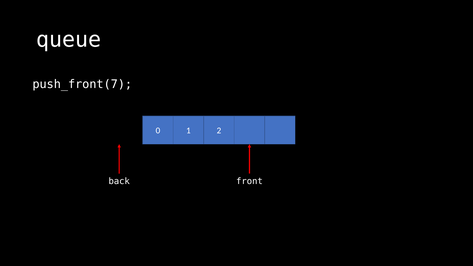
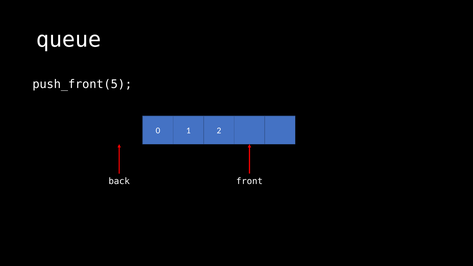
push_front(7: push_front(7 -> push_front(5 (82, 84)
